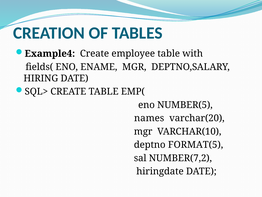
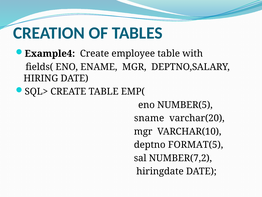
names: names -> sname (149, 118)
